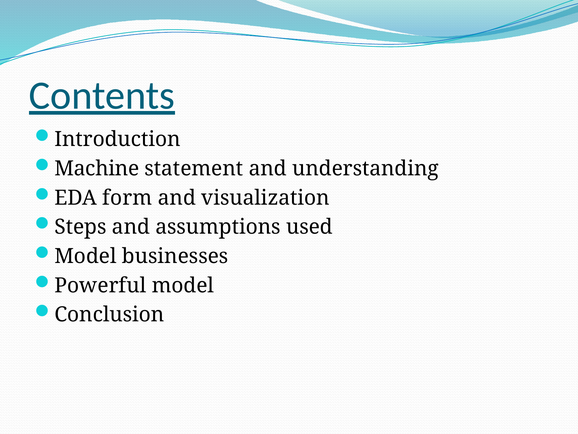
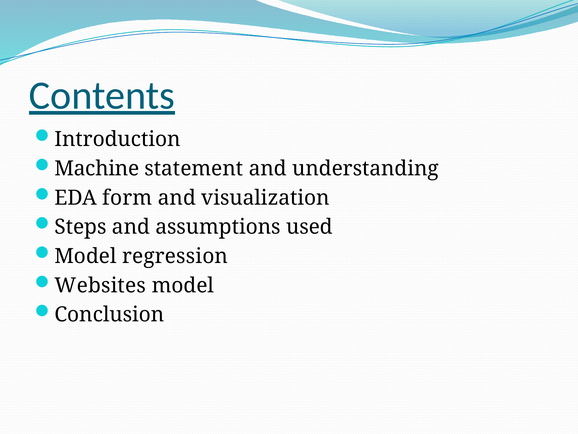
businesses: businesses -> regression (175, 256)
Powerful: Powerful -> Websites (100, 285)
